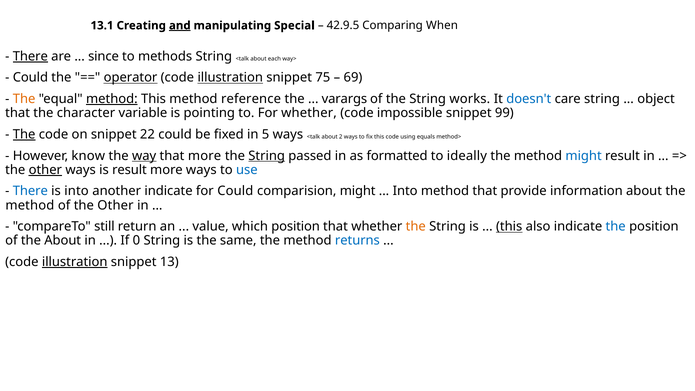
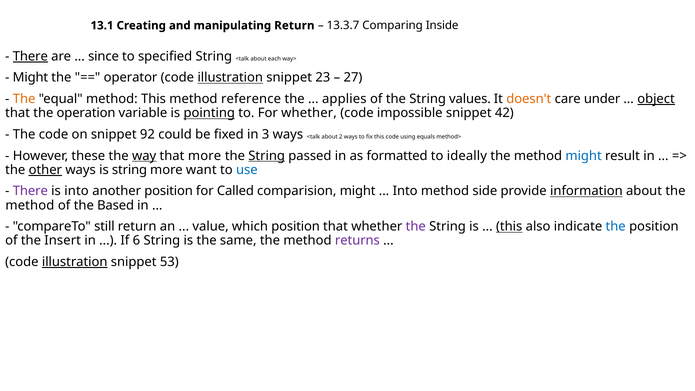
and underline: present -> none (180, 26)
manipulating Special: Special -> Return (294, 26)
42.9.5: 42.9.5 -> 13.3.7 (343, 26)
When: When -> Inside (442, 26)
methods: methods -> specified (165, 56)
Could: Could -> Might (30, 78)
operator underline: present -> none (131, 78)
75: 75 -> 23 (323, 78)
69: 69 -> 27 (353, 78)
method underline: present -> none (112, 99)
varargs: varargs -> applies (344, 99)
works: works -> values (470, 99)
doesn't colour: blue -> orange (529, 99)
care string: string -> under (602, 99)
object underline: none -> present (656, 99)
character: character -> operation (86, 113)
pointing underline: none -> present (209, 113)
99: 99 -> 42 (504, 113)
The underline: present -> none (24, 134)
22: 22 -> 92 (147, 134)
5: 5 -> 3 (266, 134)
know: know -> these (88, 156)
is result: result -> string (130, 170)
more ways: ways -> want (201, 170)
There colour: blue -> purple (30, 191)
another indicate: indicate -> position (169, 191)
for Could: Could -> Called (235, 191)
method that: that -> side (485, 191)
information underline: none -> present (586, 191)
of the Other: Other -> Based (116, 205)
the colour: orange -> purple (416, 227)
the About: About -> Insert (63, 241)
0: 0 -> 6 (136, 241)
returns colour: blue -> purple (357, 241)
13: 13 -> 53 (169, 262)
